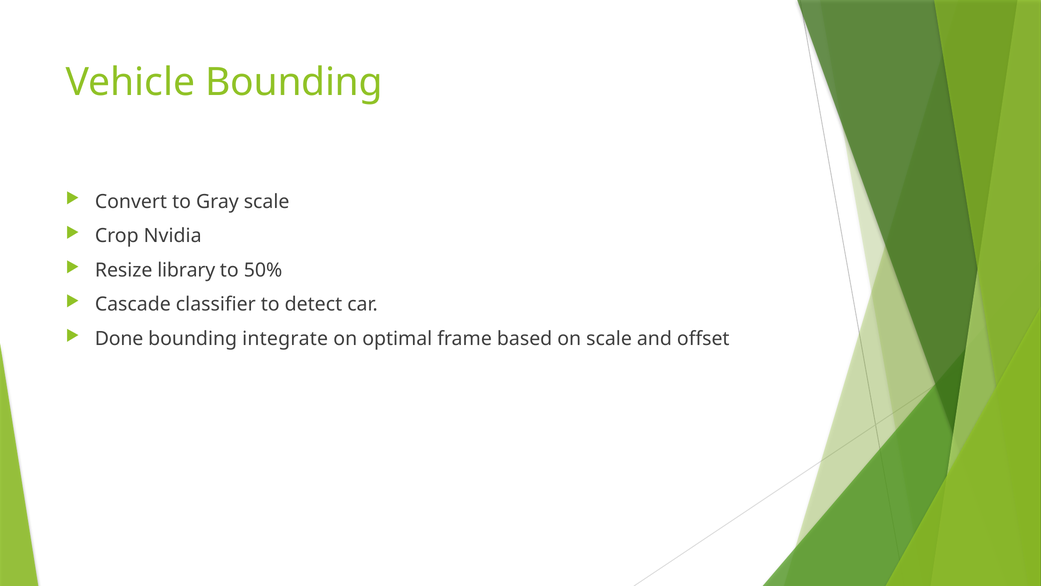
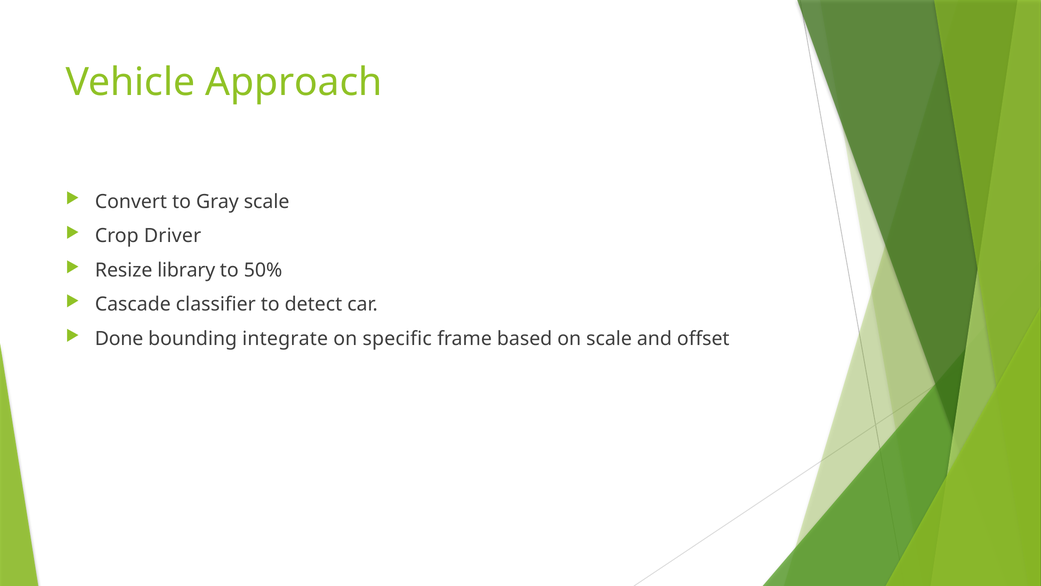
Vehicle Bounding: Bounding -> Approach (294, 82)
Nvidia: Nvidia -> Driver (173, 236)
optimal: optimal -> specific (397, 339)
